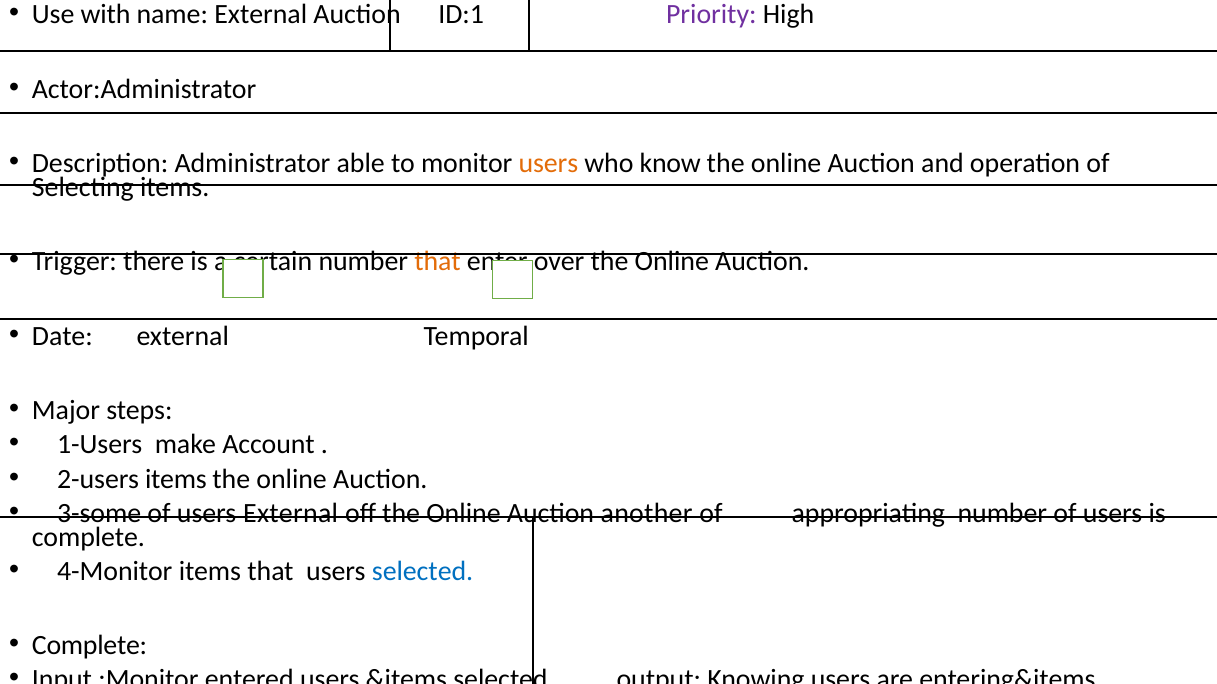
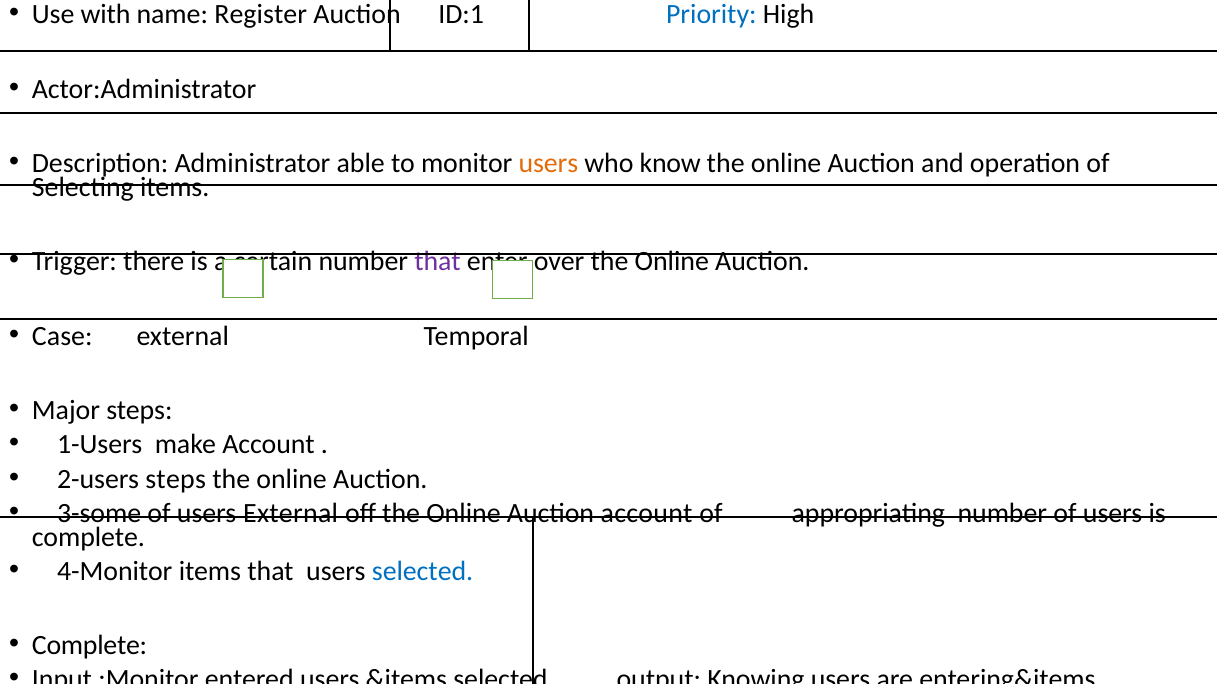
name External: External -> Register (261, 15)
Priority colour: purple -> blue (711, 15)
that colour: orange -> purple (438, 262)
Date: Date -> Case (62, 336)
2-users items: items -> steps (176, 479)
Auction another: another -> account (647, 513)
